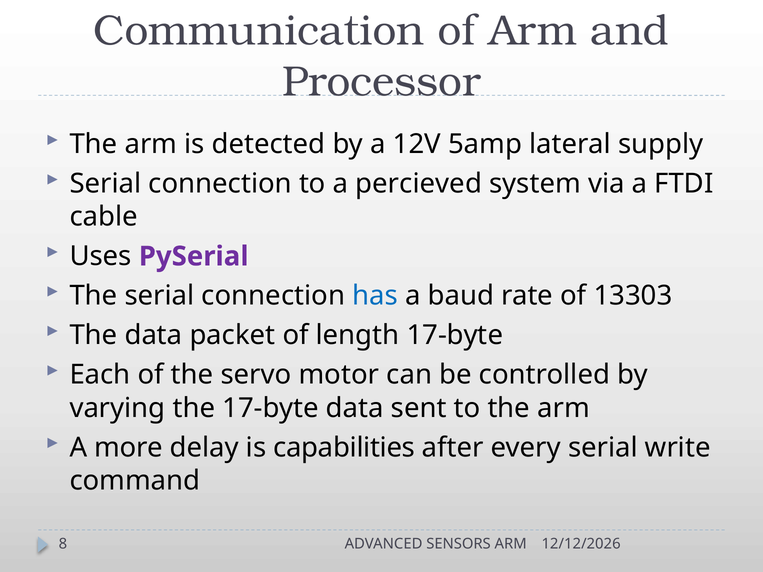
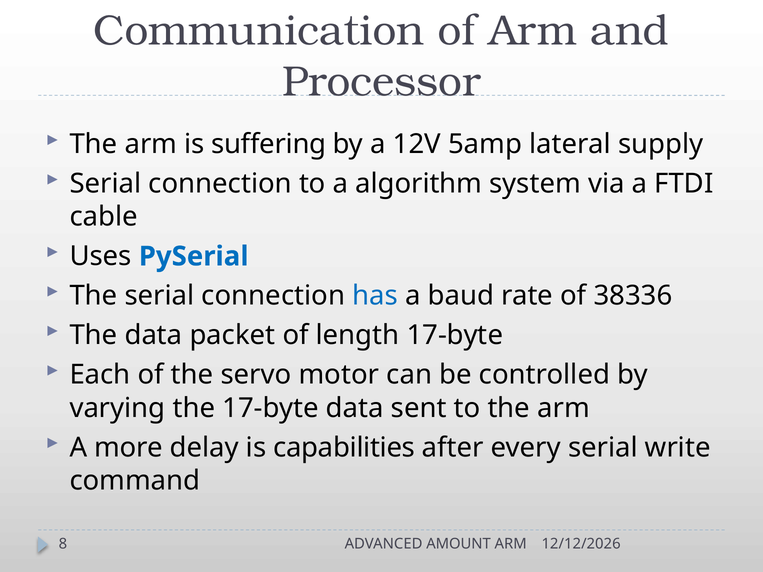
detected: detected -> suffering (269, 144)
percieved: percieved -> algorithm (419, 184)
PySerial colour: purple -> blue (194, 256)
13303: 13303 -> 38336 (633, 296)
SENSORS: SENSORS -> AMOUNT (459, 544)
